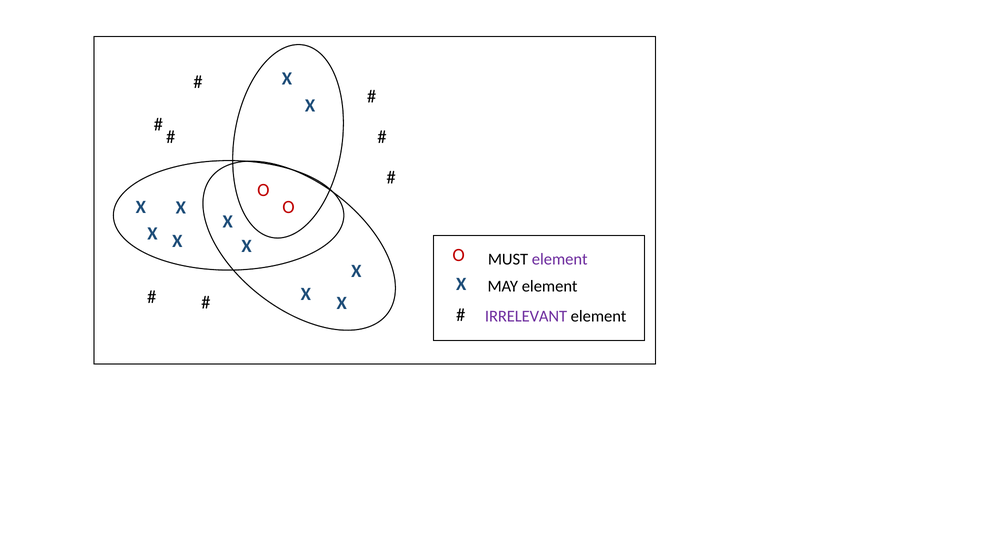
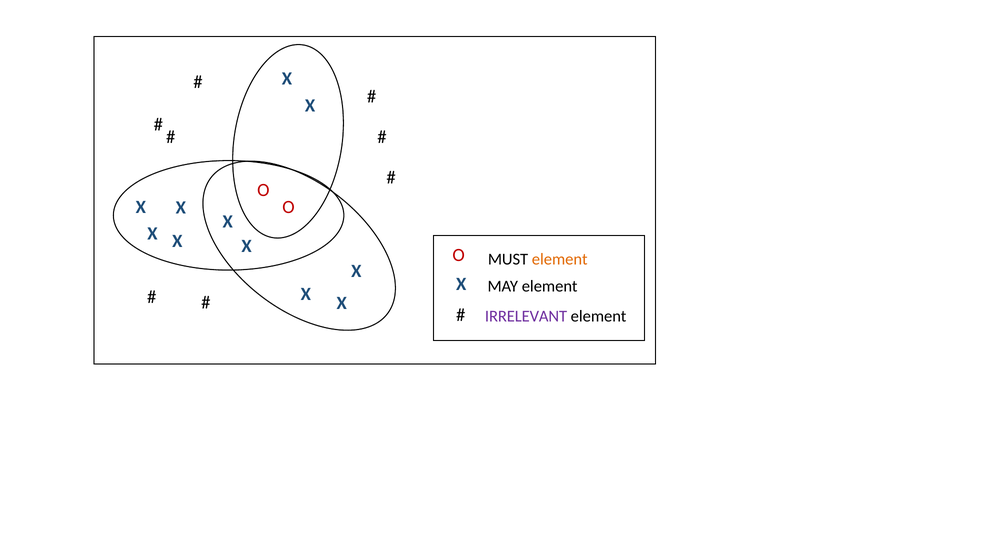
element colour: purple -> orange (560, 259)
